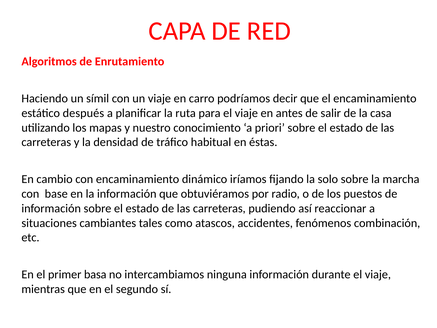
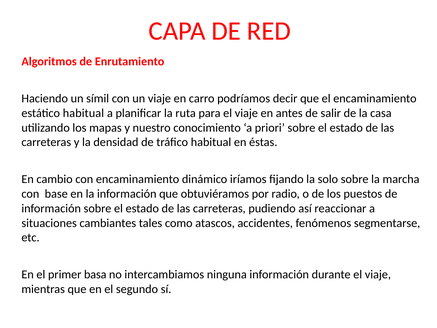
estático después: después -> habitual (83, 113)
combinación: combinación -> segmentarse (387, 223)
